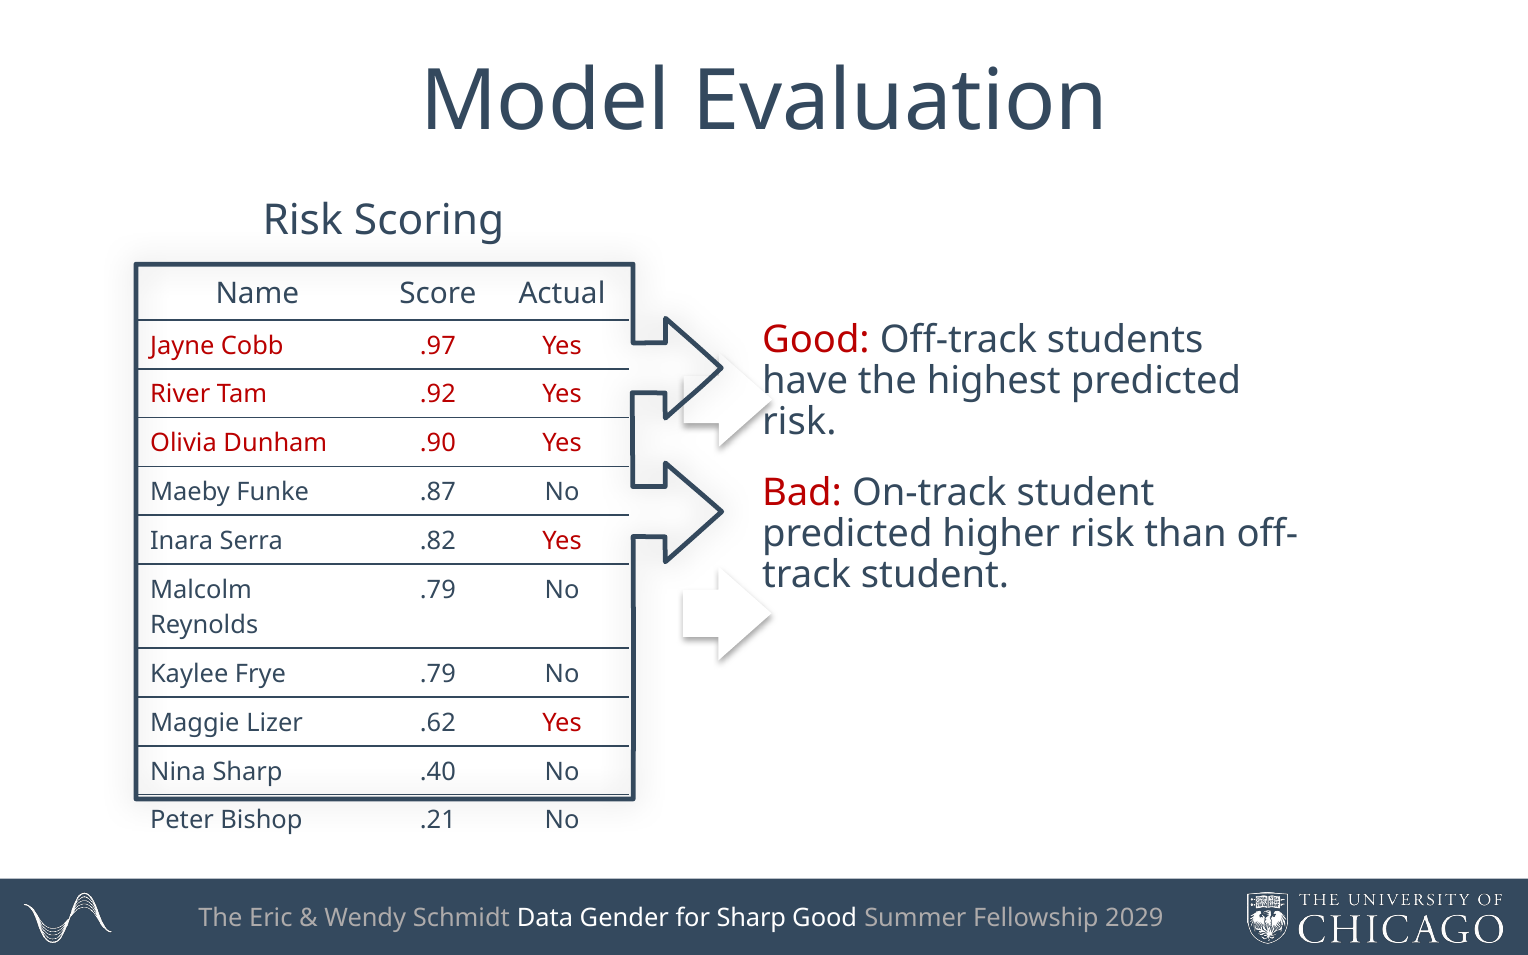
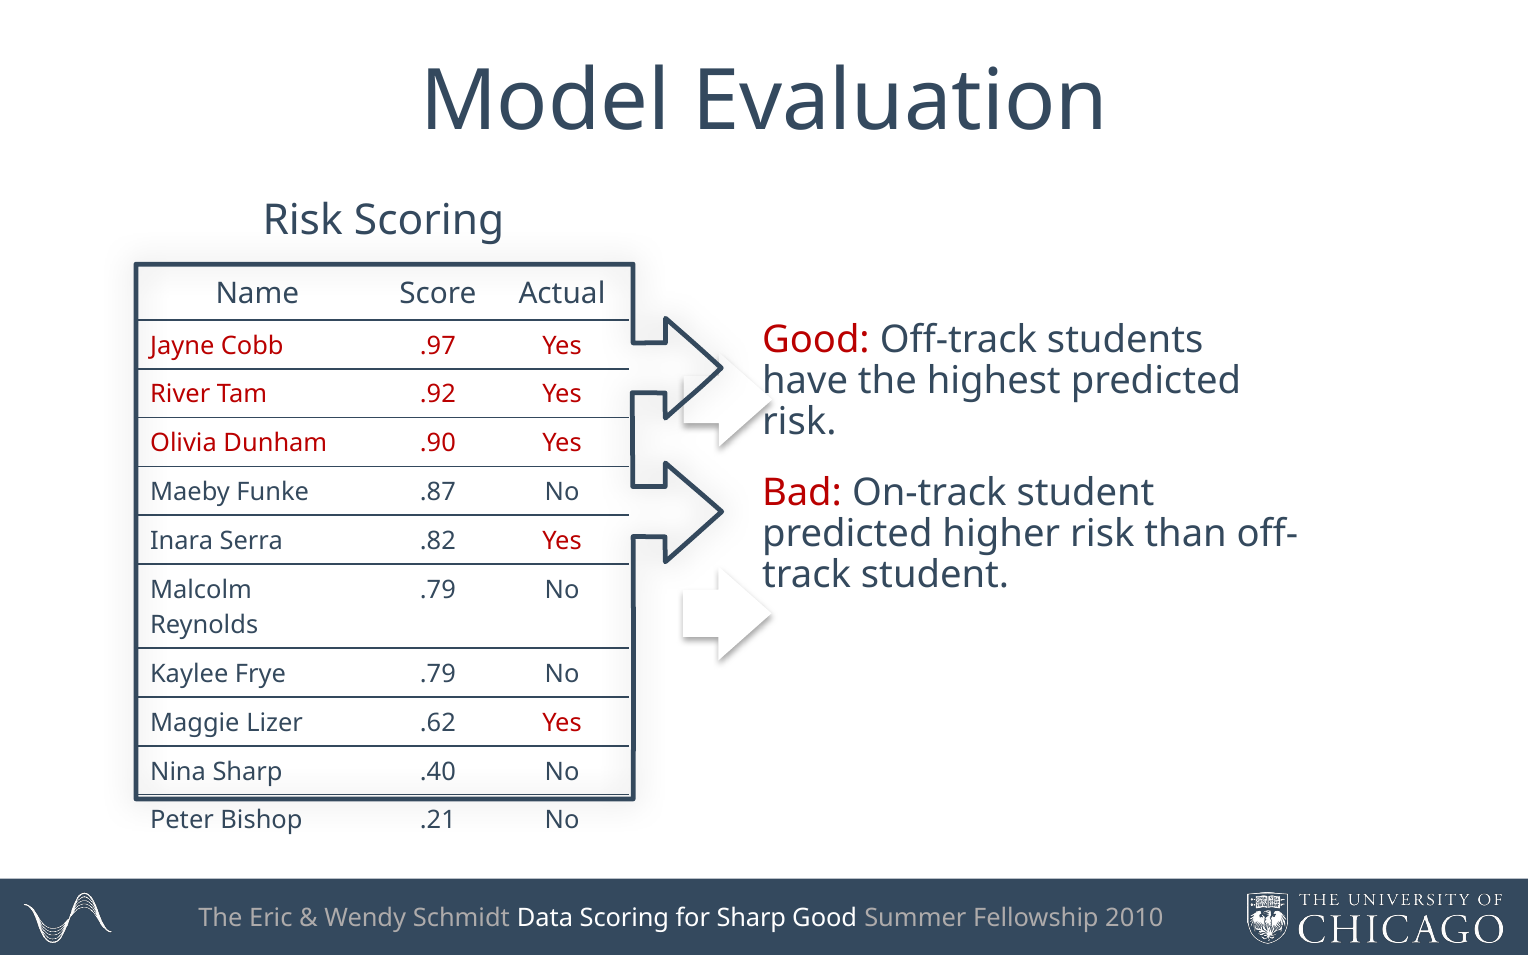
Data Gender: Gender -> Scoring (624, 919)
2029: 2029 -> 2010 (1134, 919)
